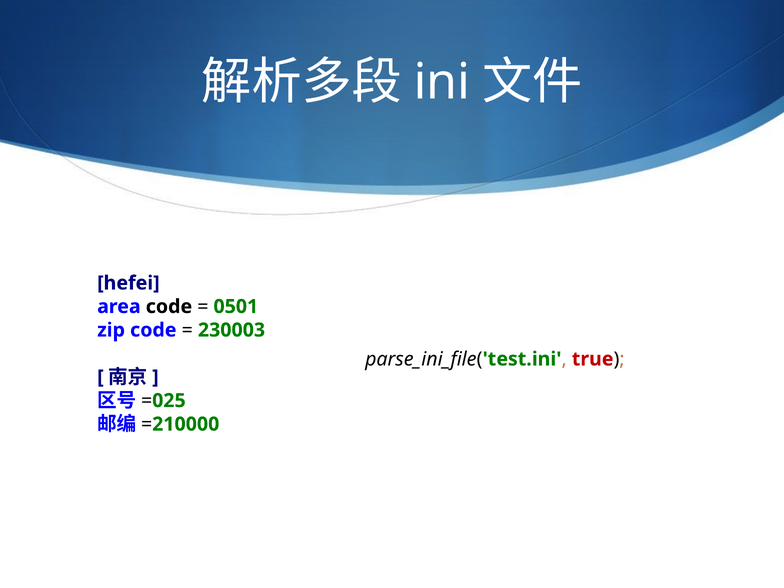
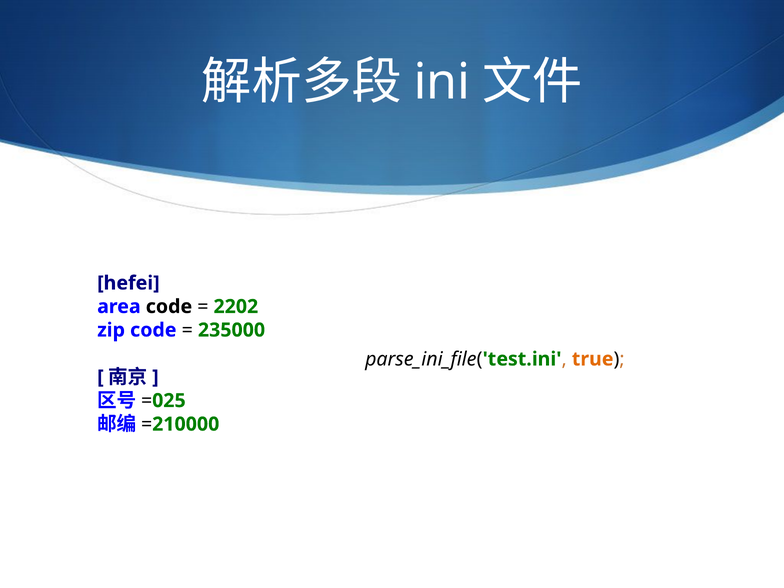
0501: 0501 -> 2202 (236, 307)
230003: 230003 -> 235000 (232, 330)
true colour: red -> orange (593, 359)
